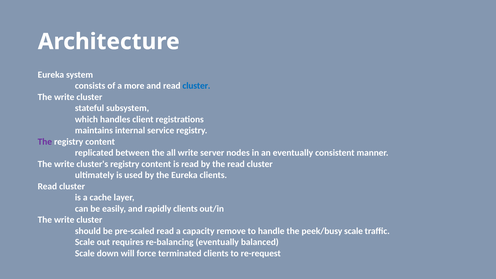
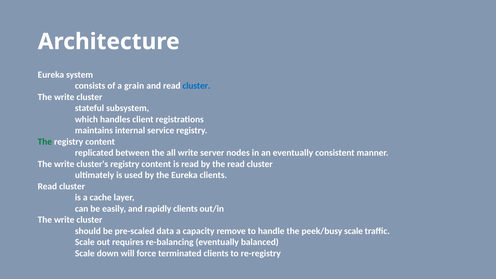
more: more -> grain (134, 86)
The colour: purple -> green (45, 142)
pre-scaled read: read -> data (165, 231)
re-request: re-request -> re-registry (261, 253)
